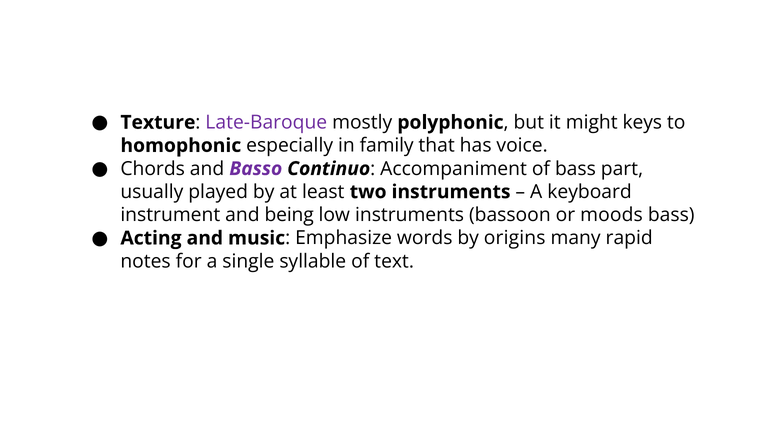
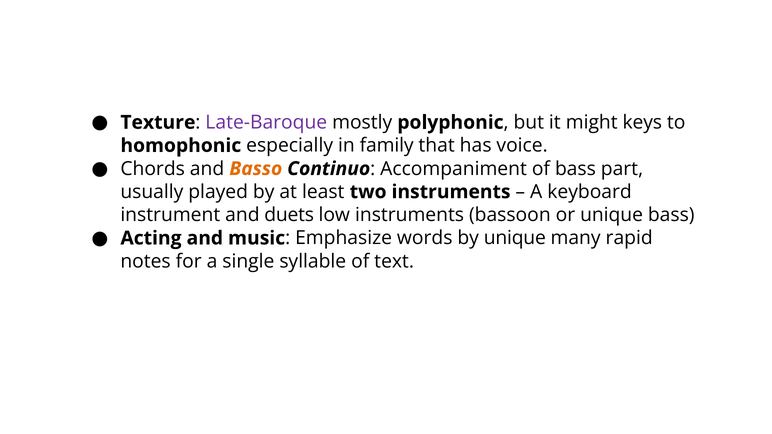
Basso colour: purple -> orange (256, 169)
being: being -> duets (289, 215)
or moods: moods -> unique (612, 215)
by origins: origins -> unique (515, 238)
